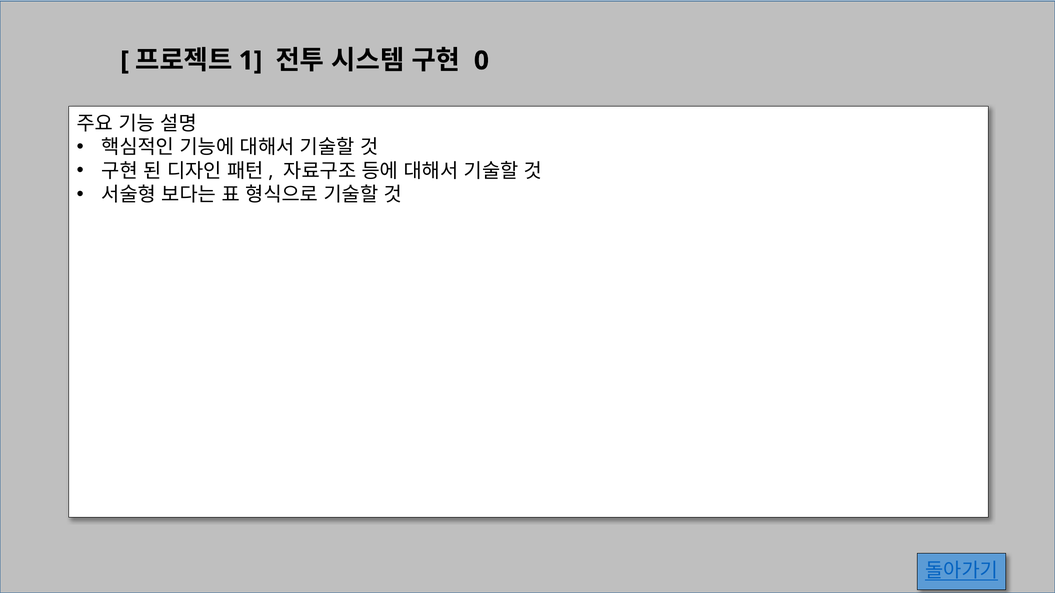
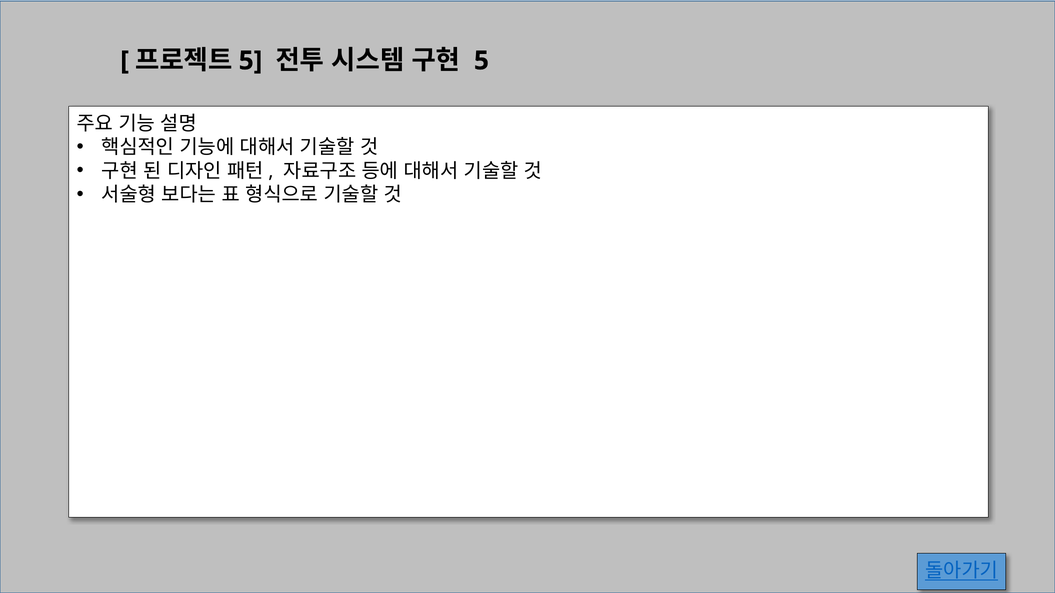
1: 1 -> 5 (251, 61)
0: 0 -> 5 (481, 61)
